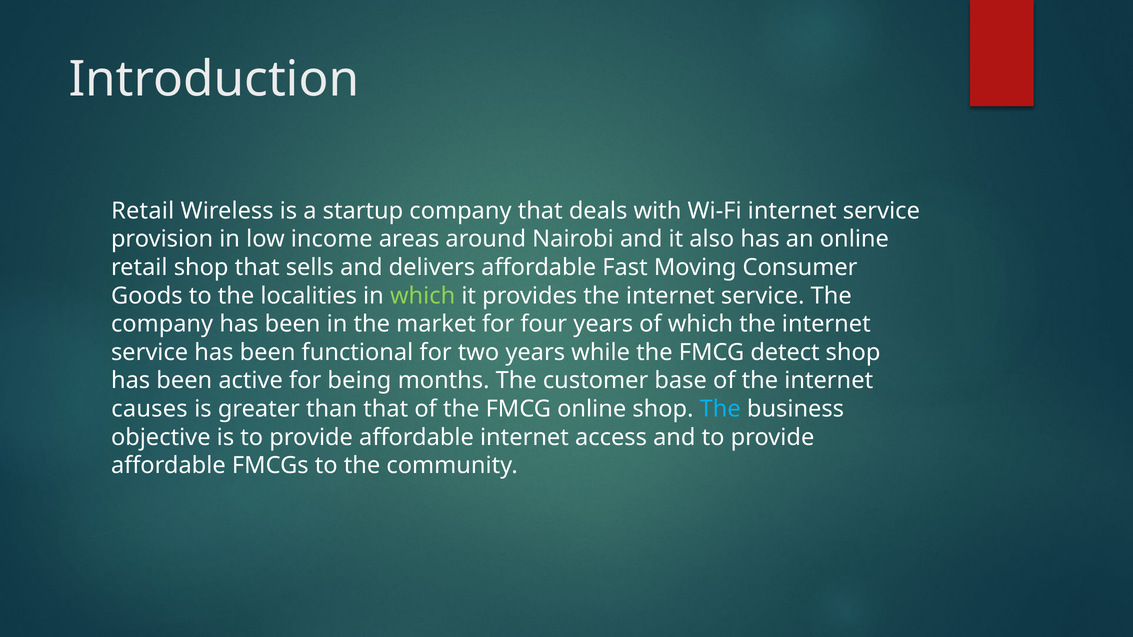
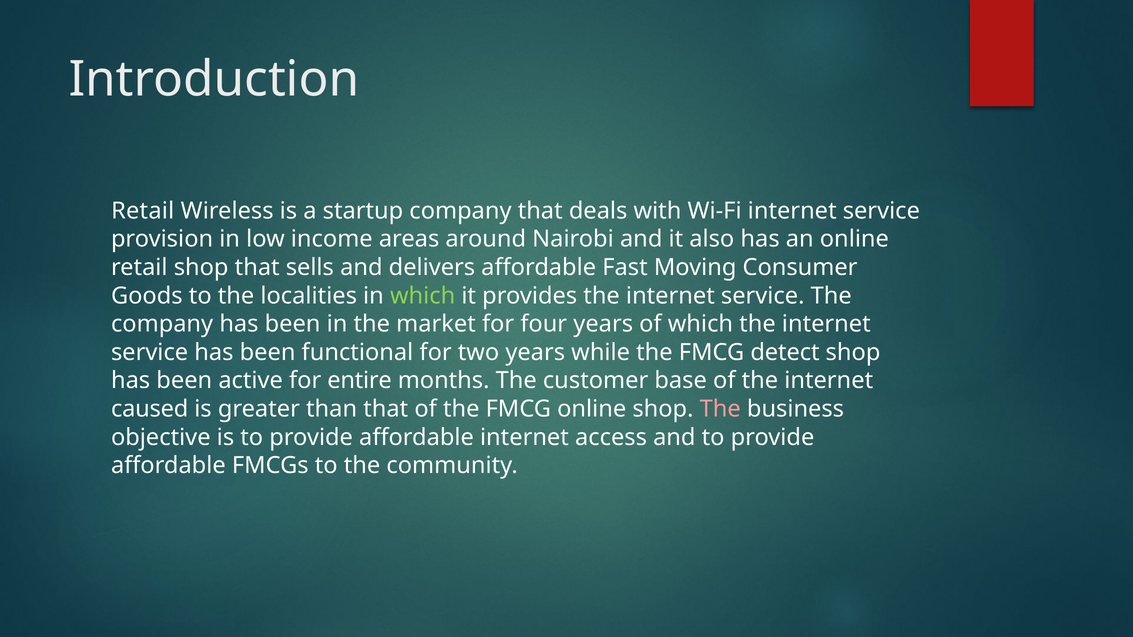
being: being -> entire (360, 381)
causes: causes -> caused (150, 409)
The colour: light blue -> pink (720, 409)
